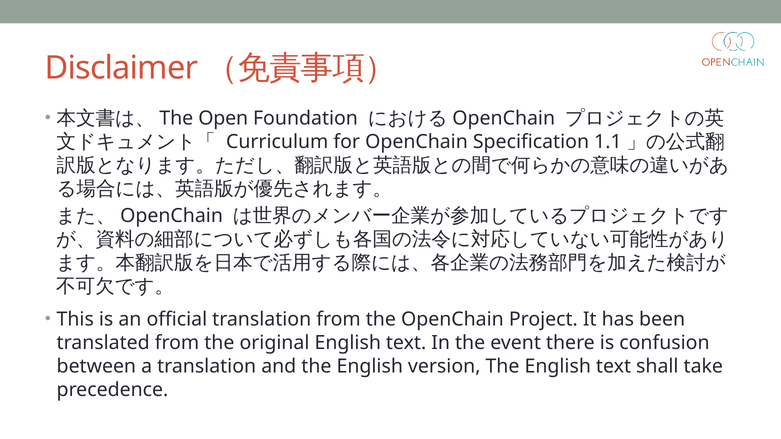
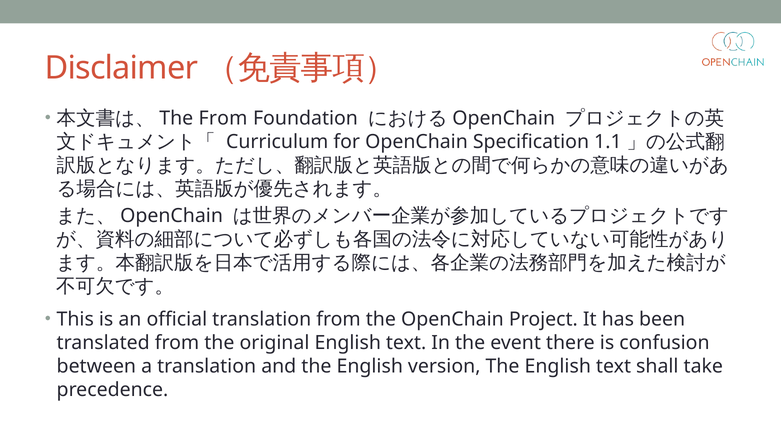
The Open: Open -> From (223, 119)
